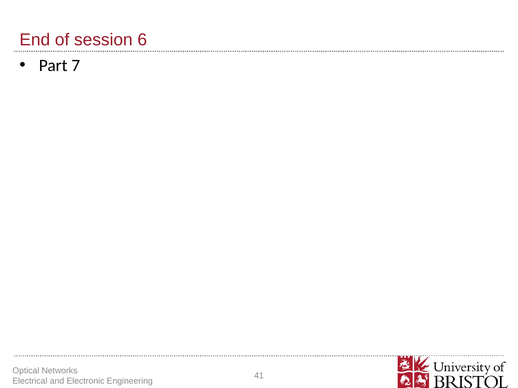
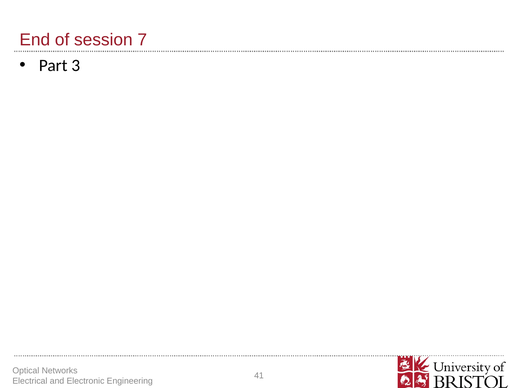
6: 6 -> 7 (142, 40)
7: 7 -> 3 (76, 66)
